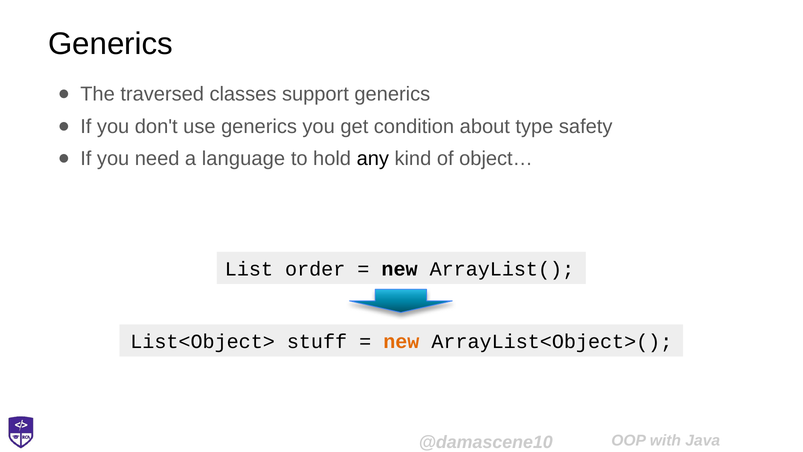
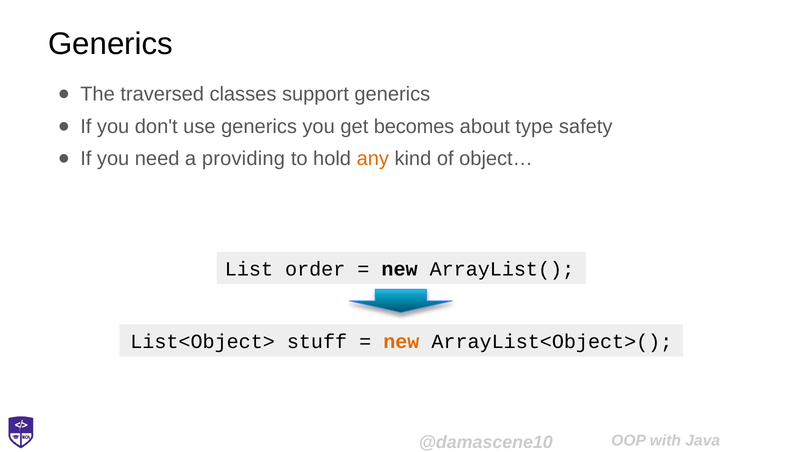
condition: condition -> becomes (414, 126)
language: language -> providing (243, 159)
any colour: black -> orange (373, 159)
